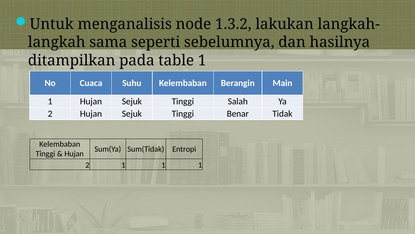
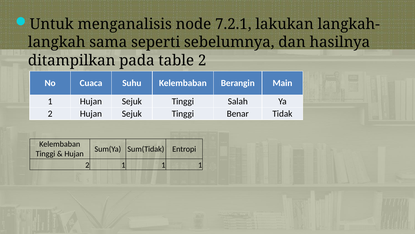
1.3.2: 1.3.2 -> 7.2.1 (233, 24)
table 1: 1 -> 2 (202, 60)
